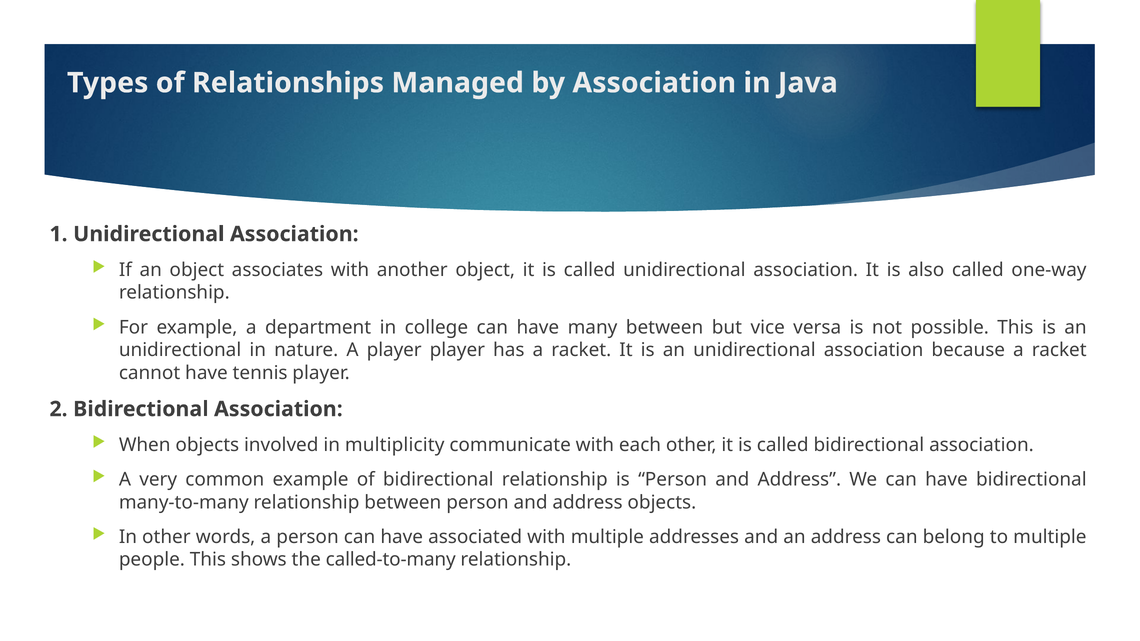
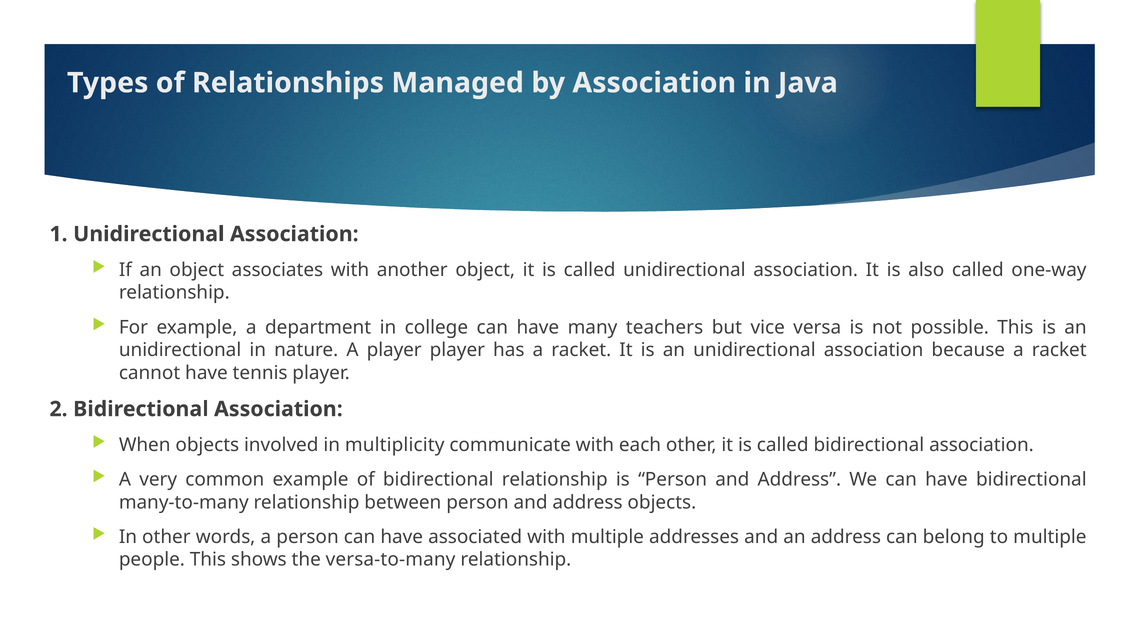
many between: between -> teachers (665, 327)
called-to-many: called-to-many -> versa-to-many (391, 560)
